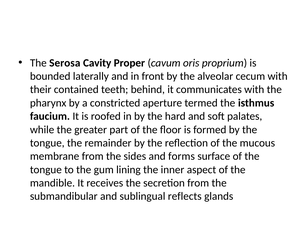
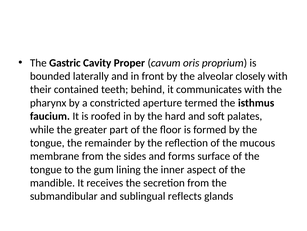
Serosa: Serosa -> Gastric (65, 63)
cecum: cecum -> closely (250, 76)
